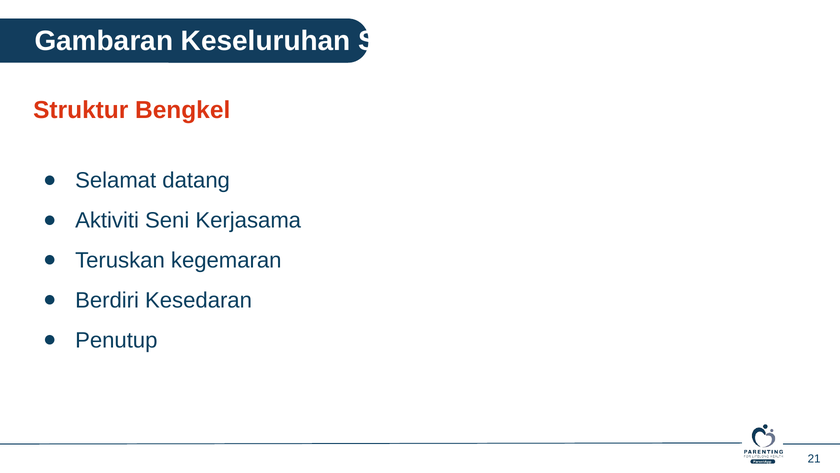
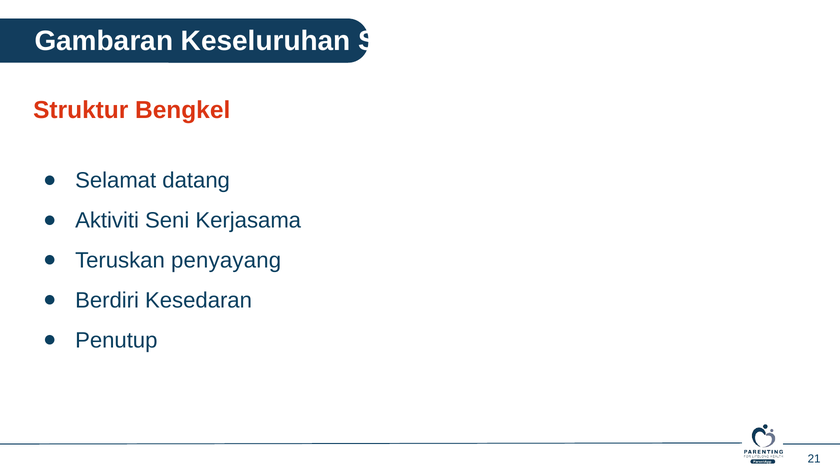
kegemaran: kegemaran -> penyayang (226, 260)
